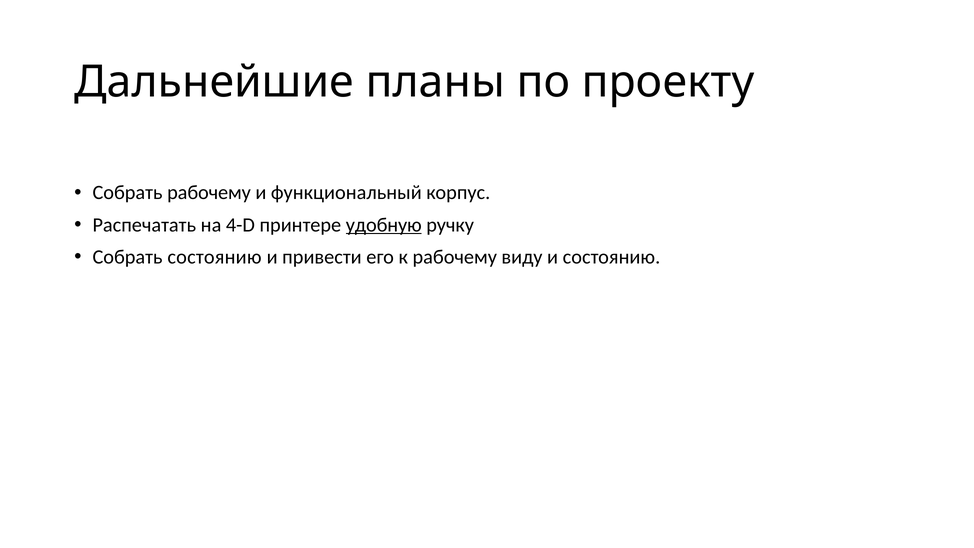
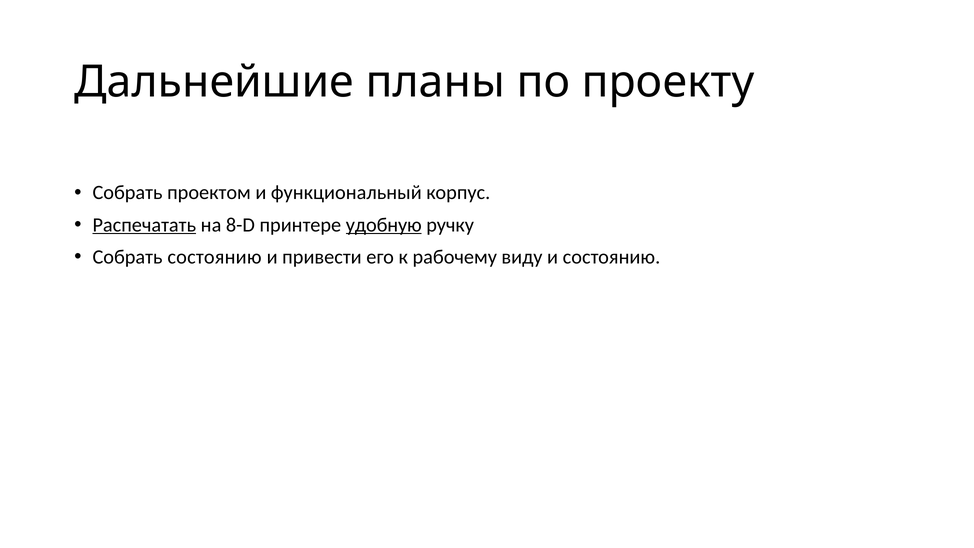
Собрать рабочему: рабочему -> проектом (209, 193)
Распечатать underline: none -> present (144, 225)
4-D: 4-D -> 8-D (240, 225)
